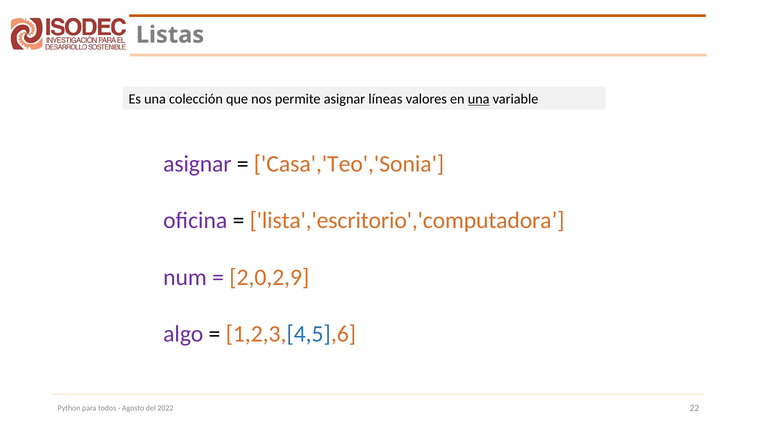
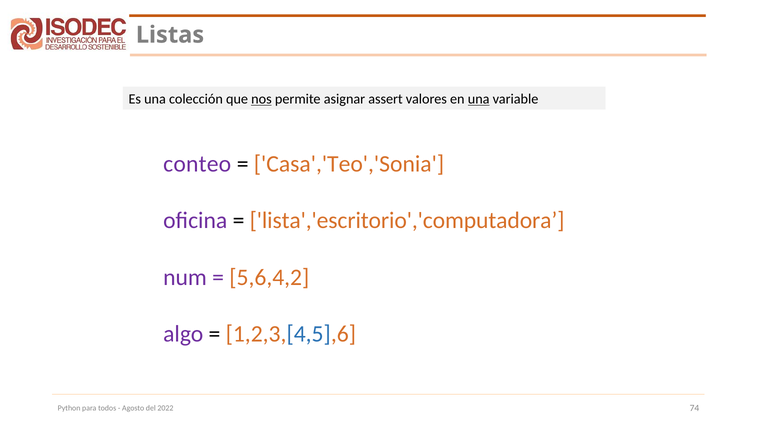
nos underline: none -> present (261, 99)
líneas: líneas -> assert (386, 99)
asignar: asignar -> conteo (197, 164)
2,0,2,9: 2,0,2,9 -> 5,6,4,2 (269, 277)
22: 22 -> 74 (694, 408)
